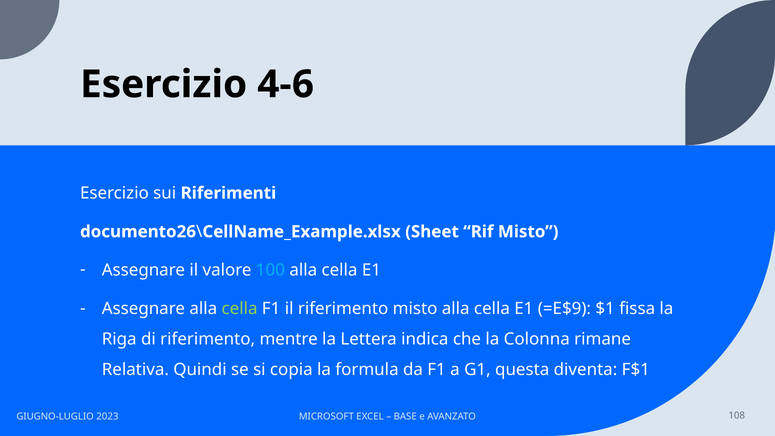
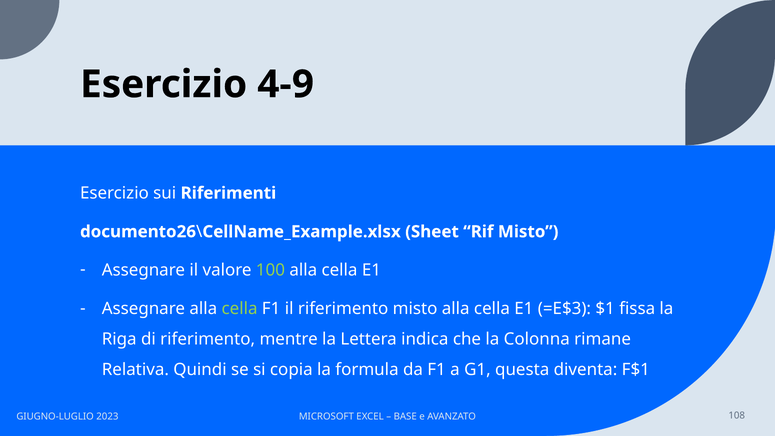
4-6: 4-6 -> 4-9 (286, 84)
100 colour: light blue -> light green (270, 270)
=E$9: =E$9 -> =E$3 (564, 309)
